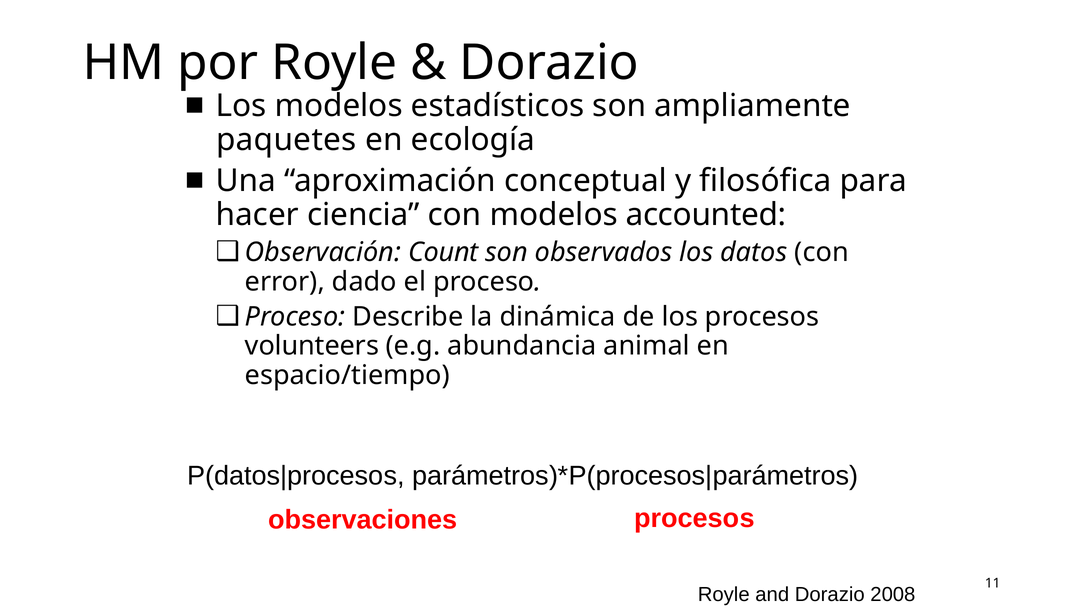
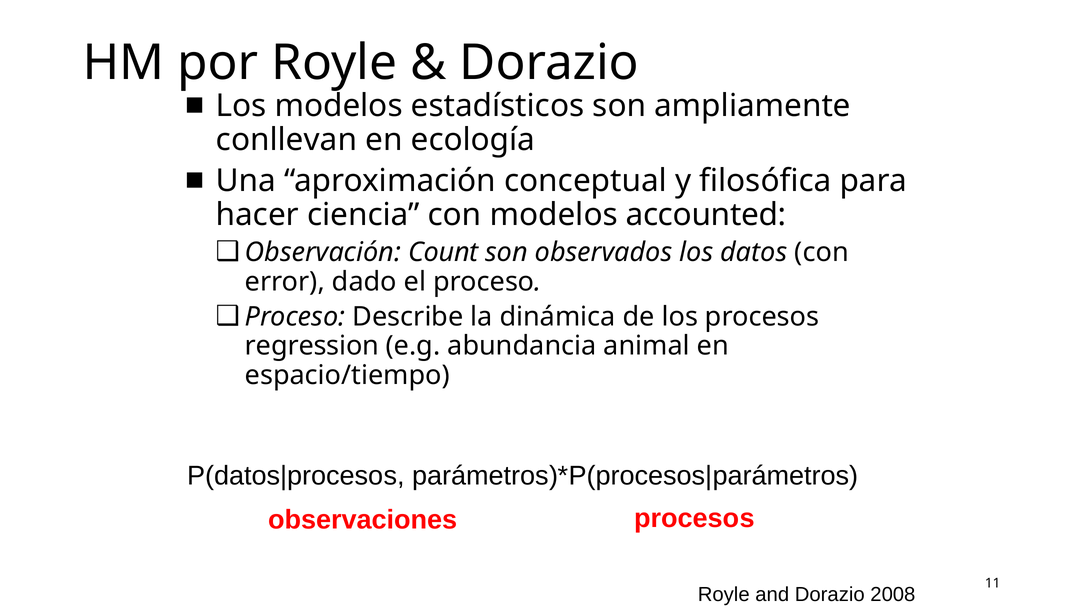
paquetes: paquetes -> conllevan (286, 140)
volunteers: volunteers -> regression (312, 346)
